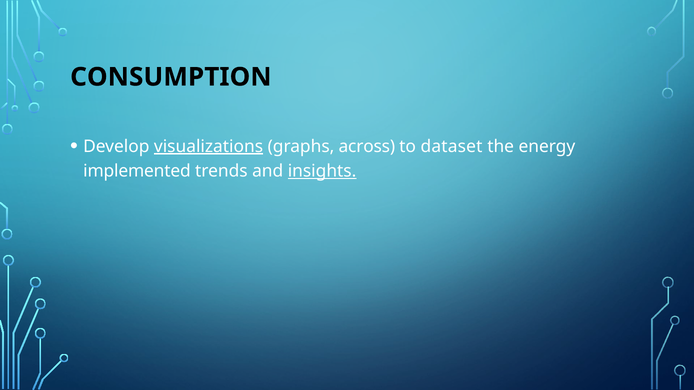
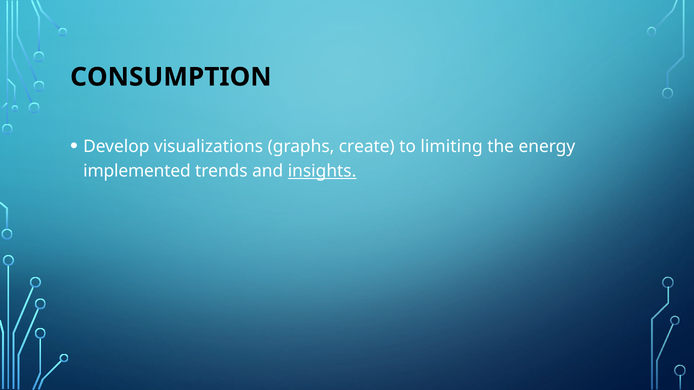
visualizations underline: present -> none (209, 146)
across: across -> create (367, 146)
dataset: dataset -> limiting (452, 146)
